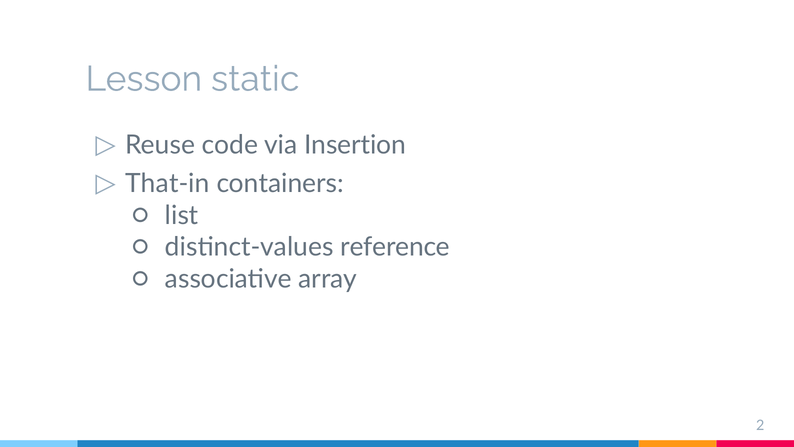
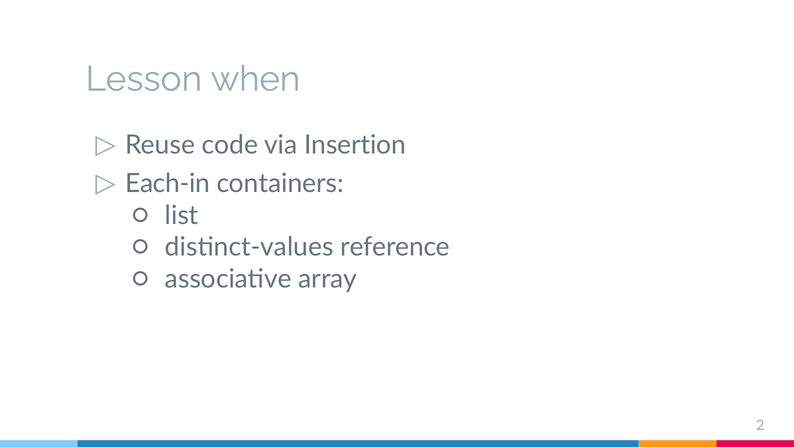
static: static -> when (256, 79)
That-in: That-in -> Each-in (168, 183)
